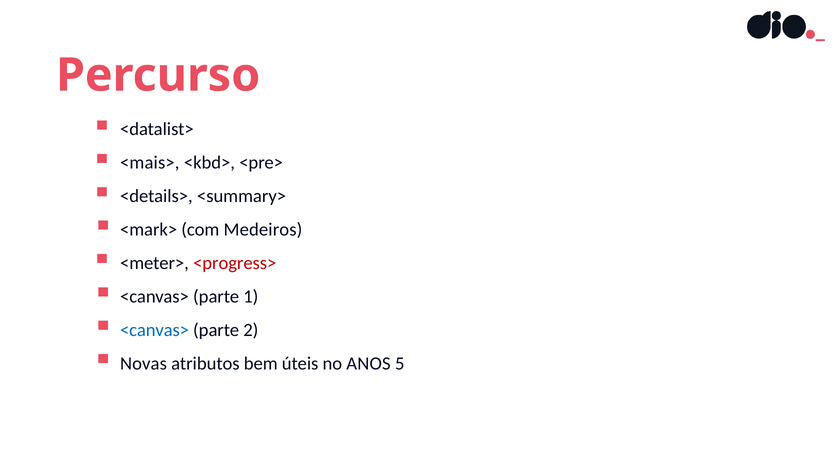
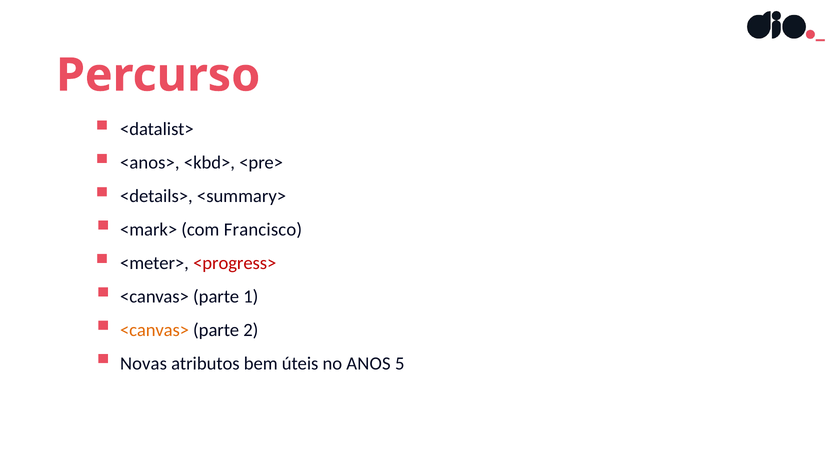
<mais>: <mais> -> <anos> (150, 163)
Medeiros: Medeiros -> Francisco (263, 230)
<canvas> colour: blue -> orange (155, 331)
